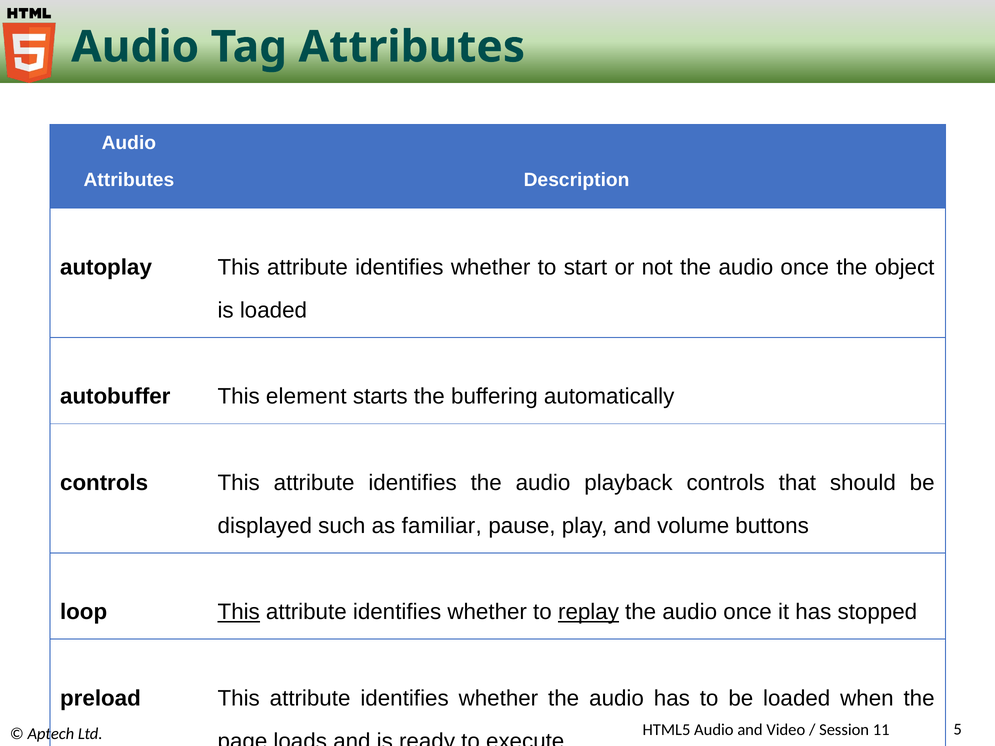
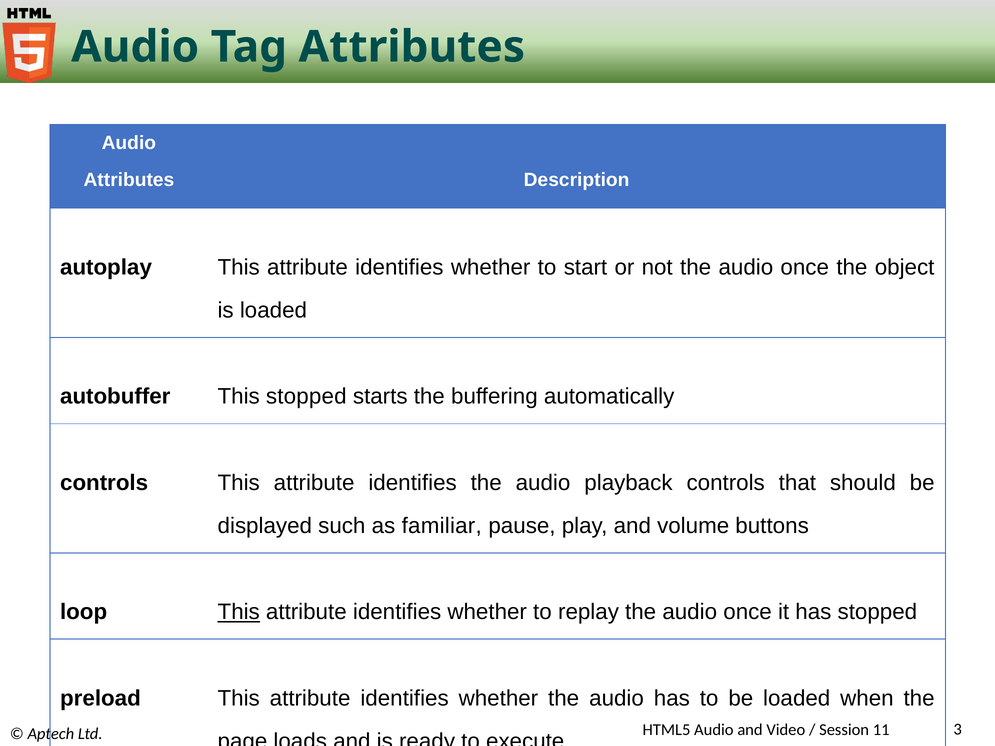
This element: element -> stopped (306, 397)
replay underline: present -> none (589, 612)
5: 5 -> 3 (958, 730)
